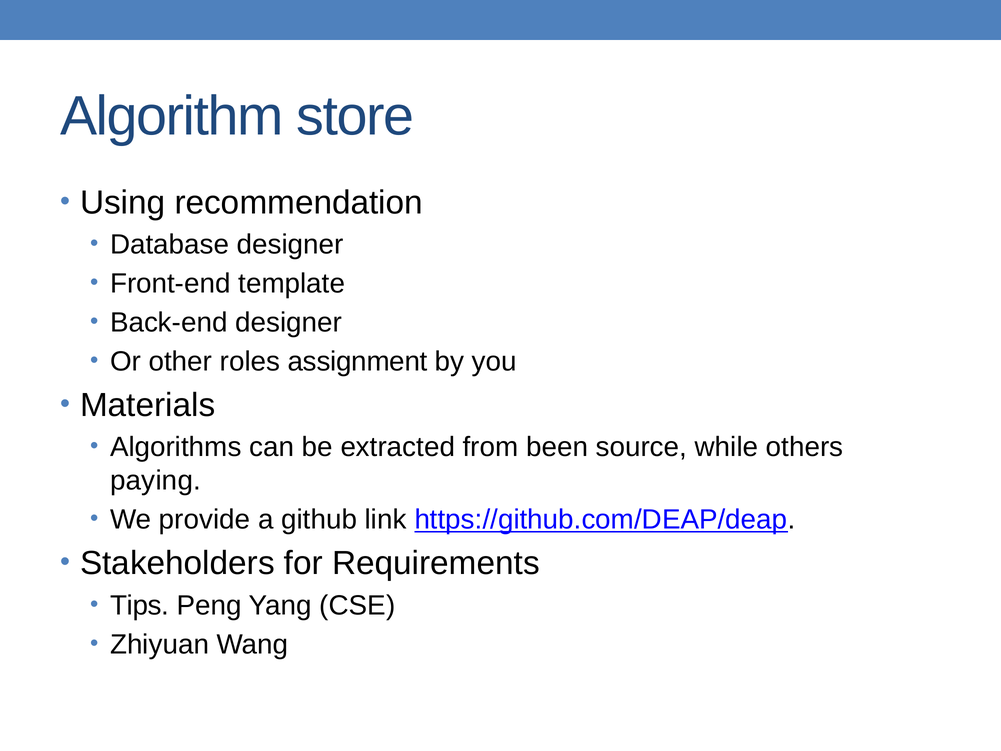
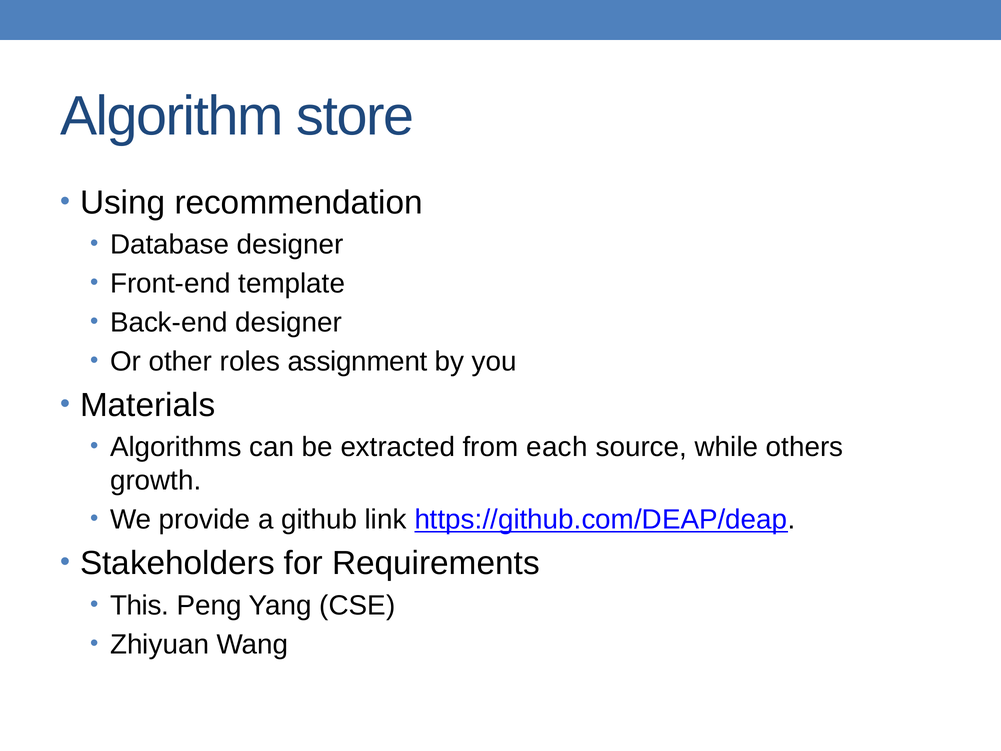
been: been -> each (557, 447)
paying: paying -> growth (156, 480)
Tips: Tips -> This (140, 605)
